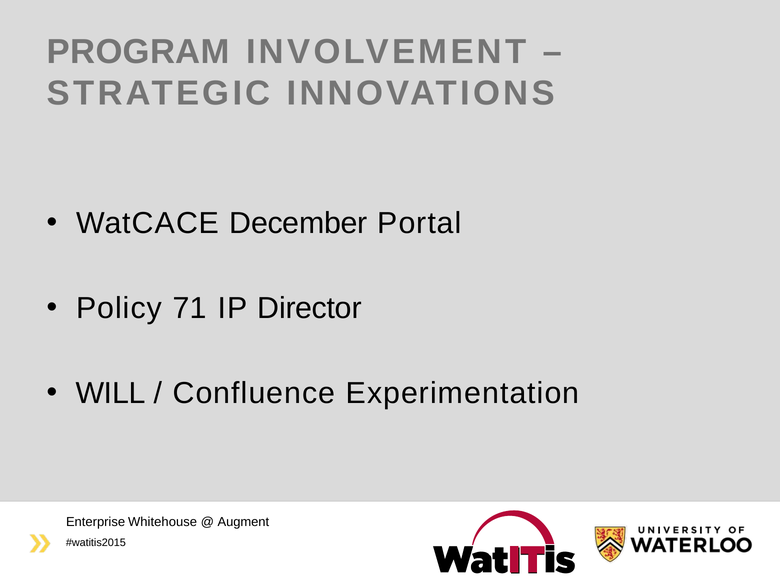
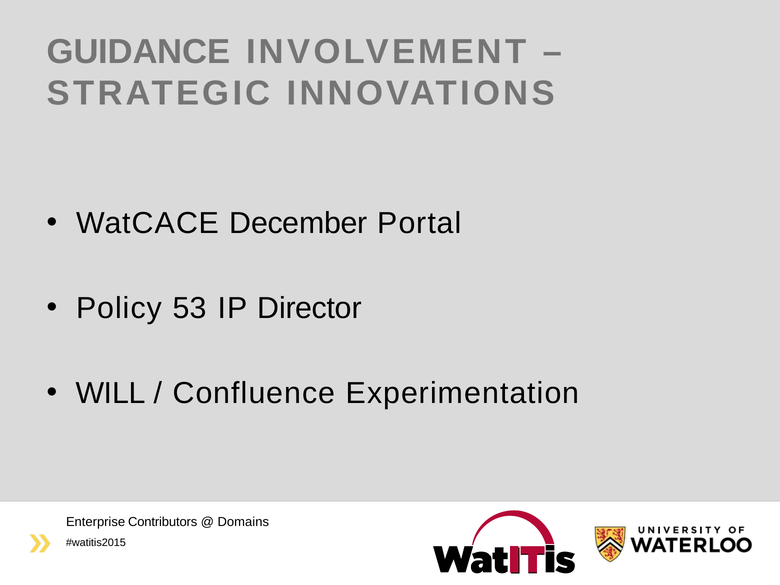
PROGRAM: PROGRAM -> GUIDANCE (138, 52)
71: 71 -> 53 (190, 308)
Whitehouse: Whitehouse -> Contributors (163, 522)
Augment: Augment -> Domains (243, 522)
